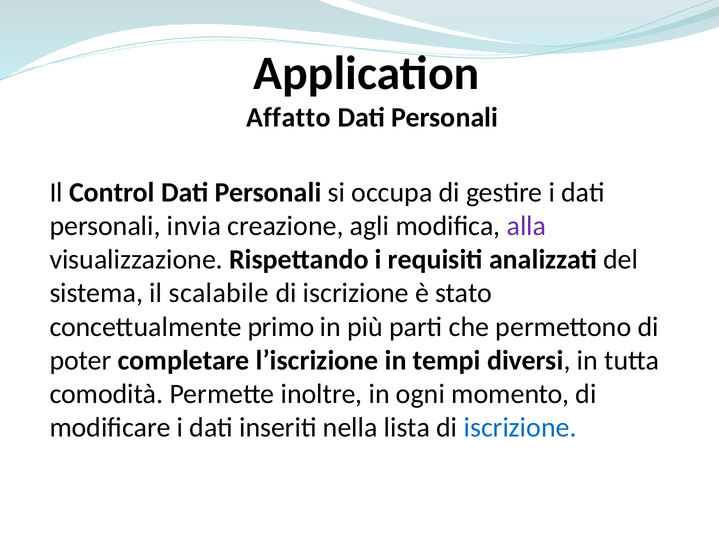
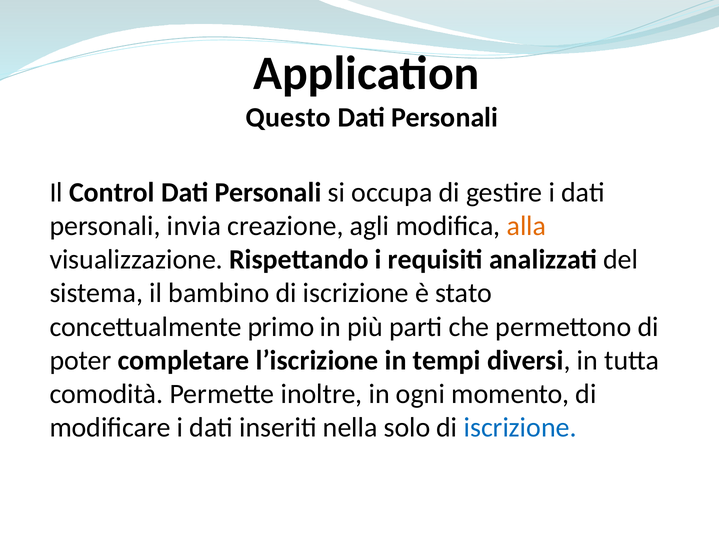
Affatto: Affatto -> Questo (288, 117)
alla colour: purple -> orange (526, 226)
scalabile: scalabile -> bambino (219, 293)
lista: lista -> solo (407, 427)
